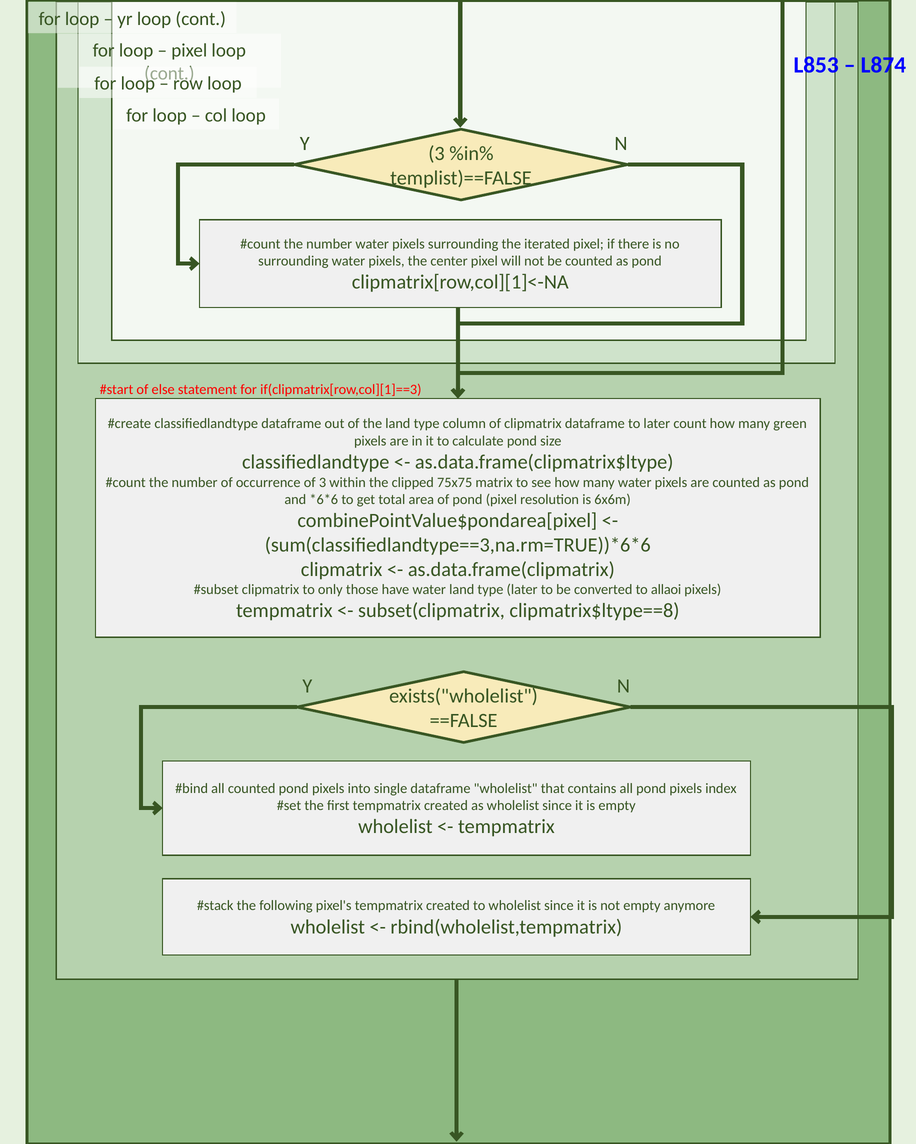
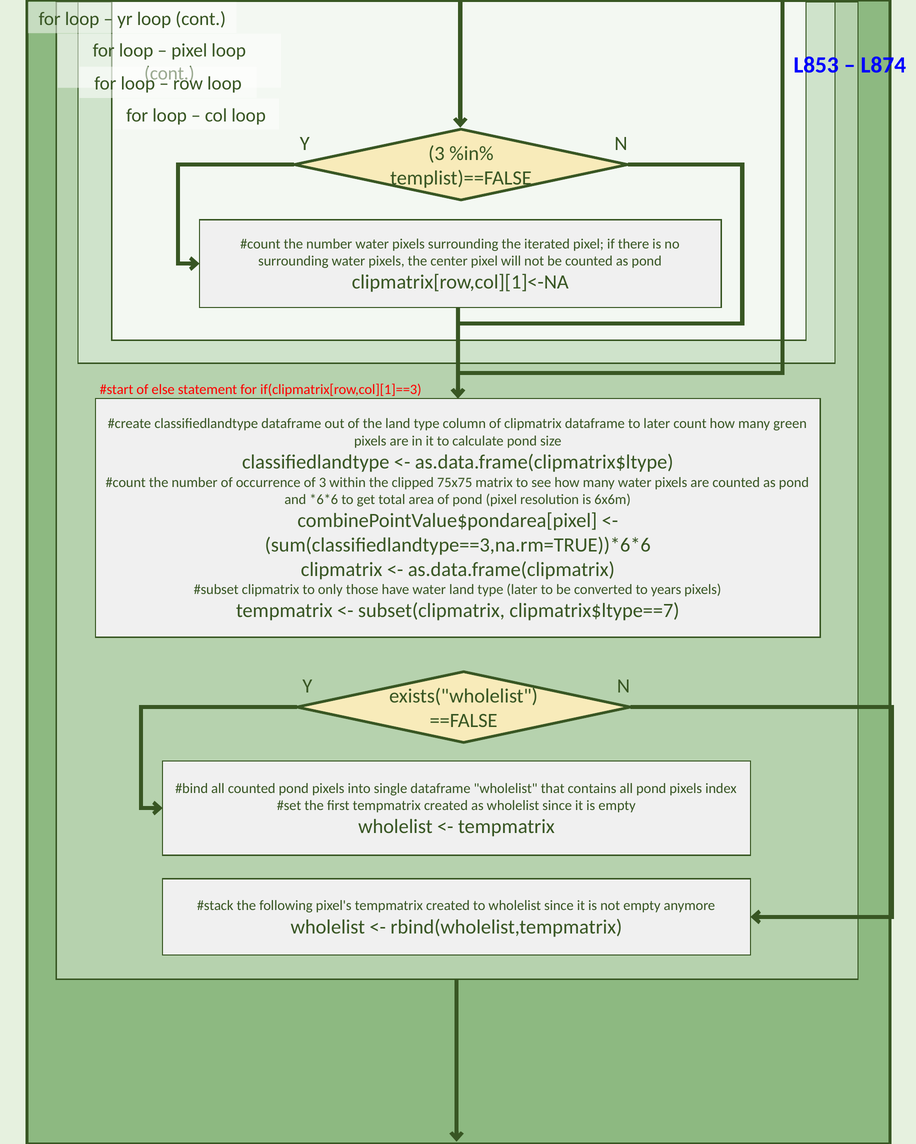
allaoi: allaoi -> years (666, 590)
clipmatrix$ltype==8: clipmatrix$ltype==8 -> clipmatrix$ltype==7 (595, 611)
